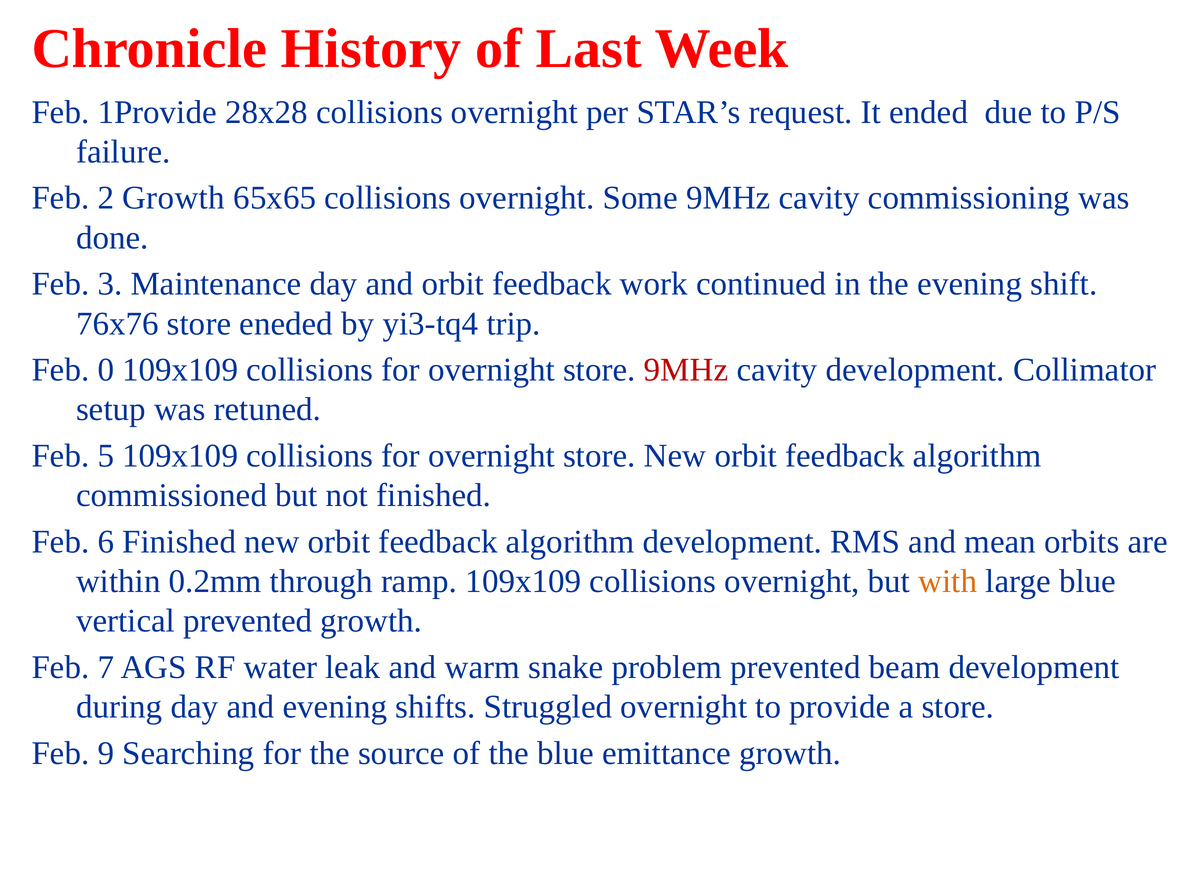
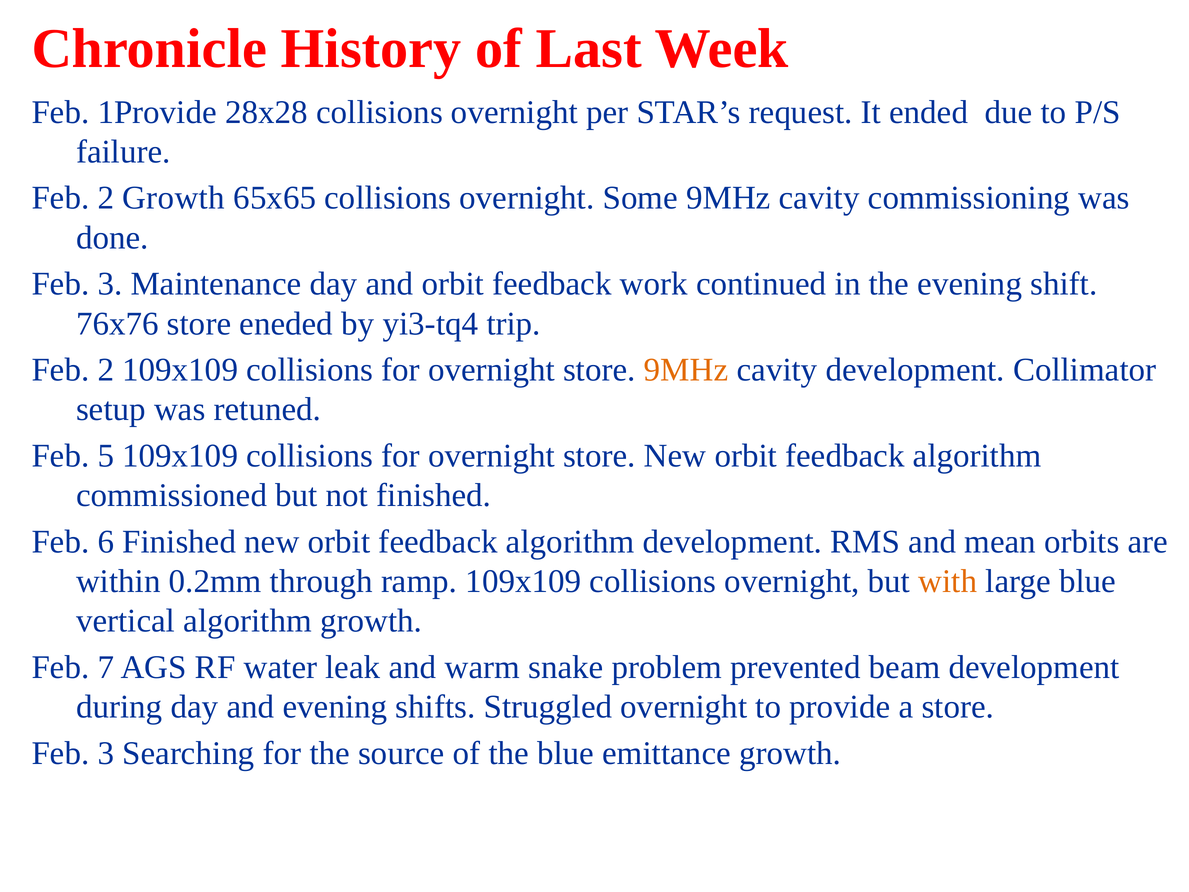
0: 0 -> 2 (106, 370)
9MHz colour: red -> orange (686, 370)
vertical prevented: prevented -> algorithm (248, 621)
9: 9 -> 3 (106, 753)
